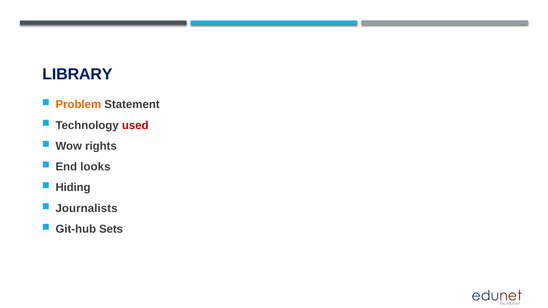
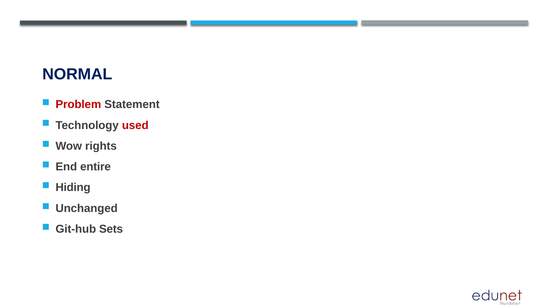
LIBRARY: LIBRARY -> NORMAL (77, 74)
Problem colour: orange -> red (78, 105)
looks: looks -> entire (96, 167)
Journalists: Journalists -> Unchanged (87, 208)
